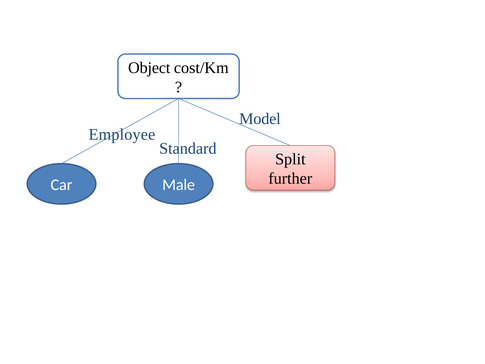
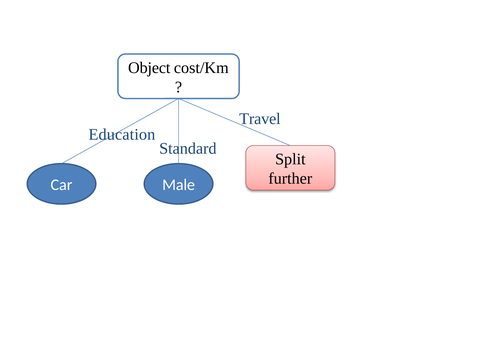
Model: Model -> Travel (260, 119)
Employee: Employee -> Education (122, 134)
